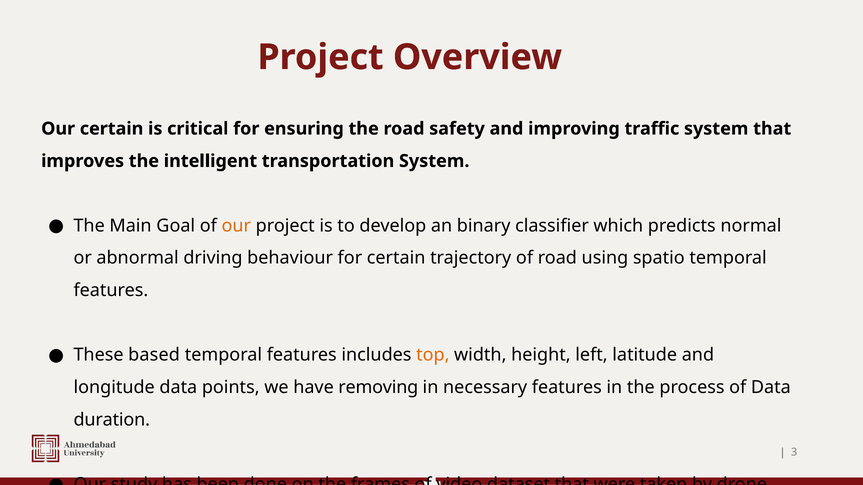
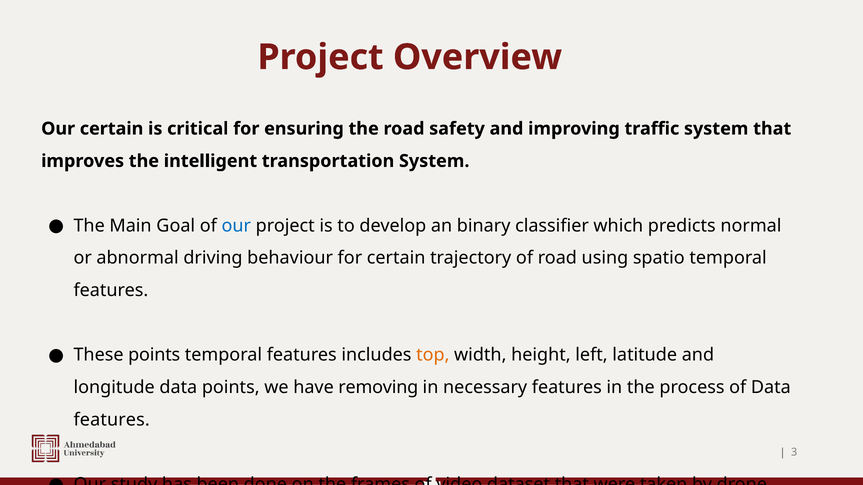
our colour: orange -> blue (236, 226)
These based: based -> points (154, 355)
duration: duration -> features (112, 420)
